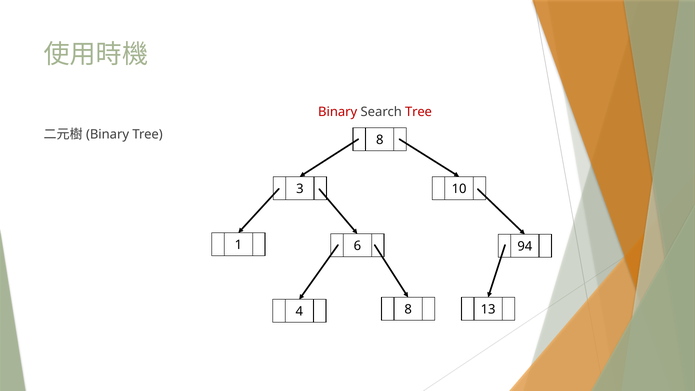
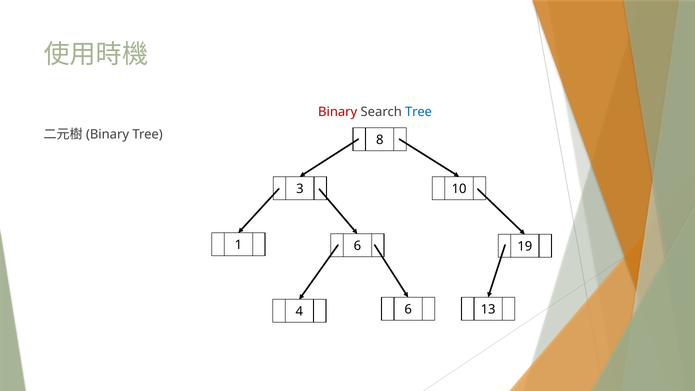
Tree colour: red -> blue (418, 112)
94: 94 -> 19 (525, 247)
4 8: 8 -> 6 (408, 309)
